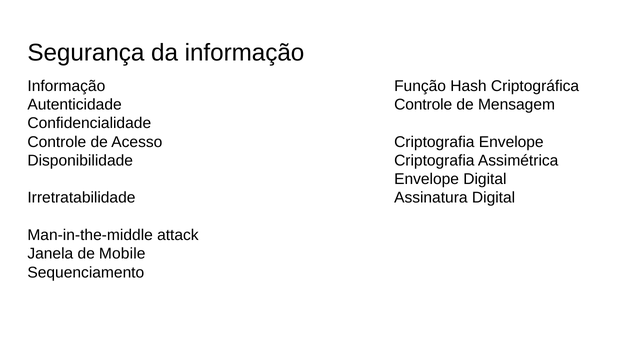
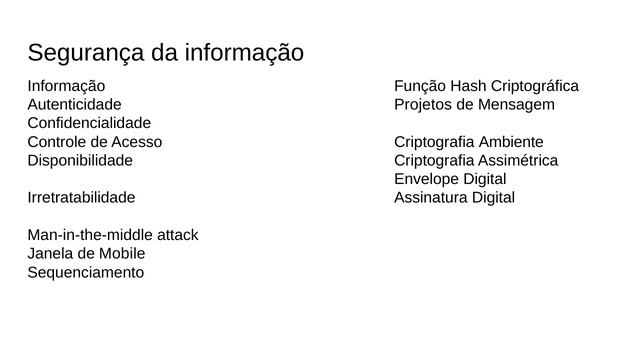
Controle: Controle -> Projetos (423, 105)
Criptografia Envelope: Envelope -> Ambiente (511, 142)
